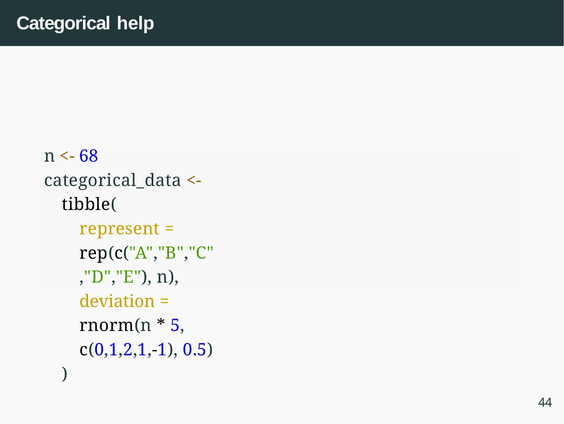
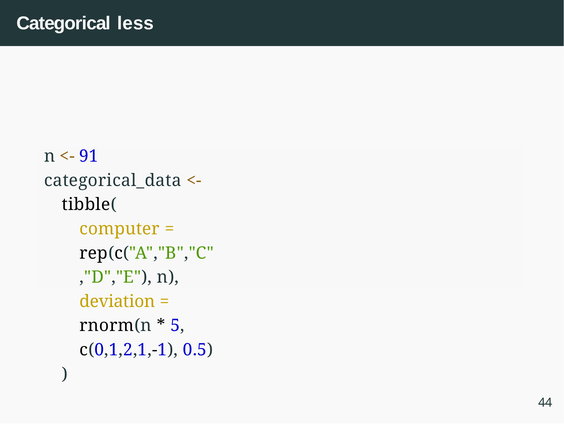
help: help -> less (136, 23)
68: 68 -> 91 (89, 156)
represent: represent -> computer (120, 228)
